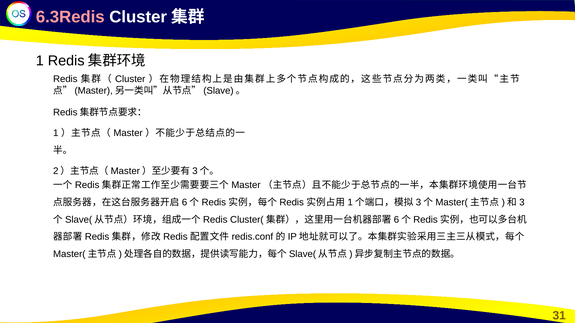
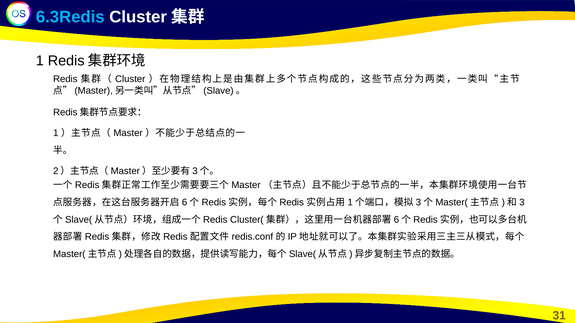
6.3Redis colour: pink -> light blue (70, 17)
